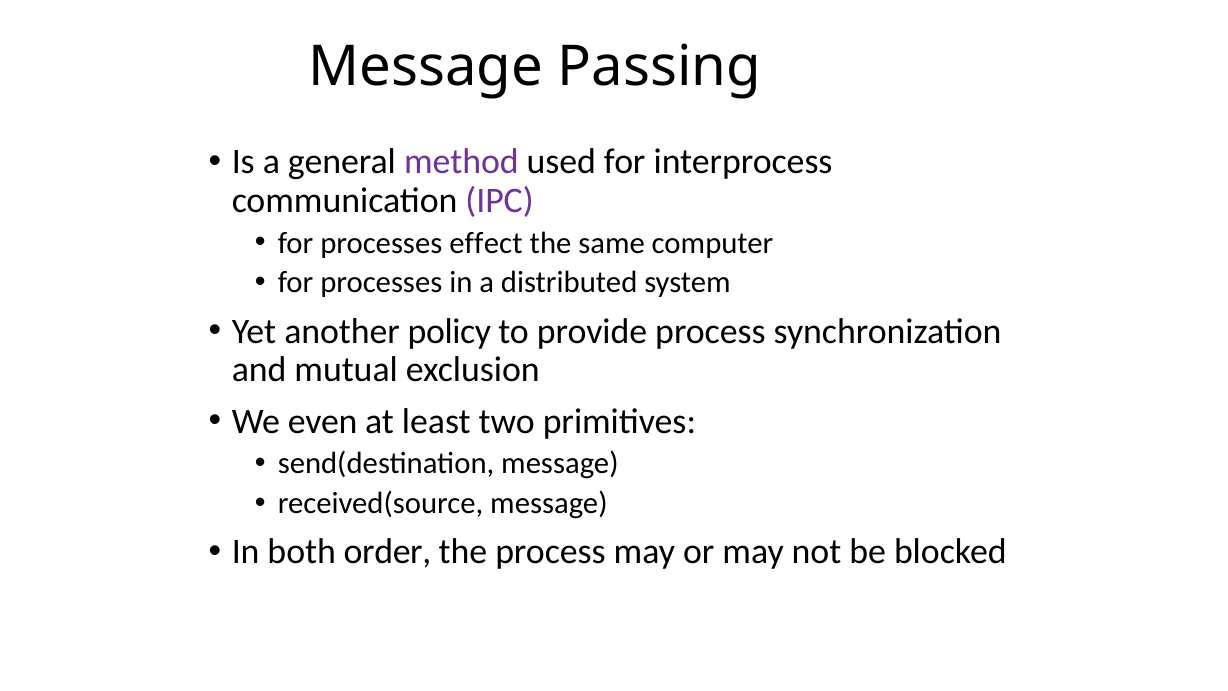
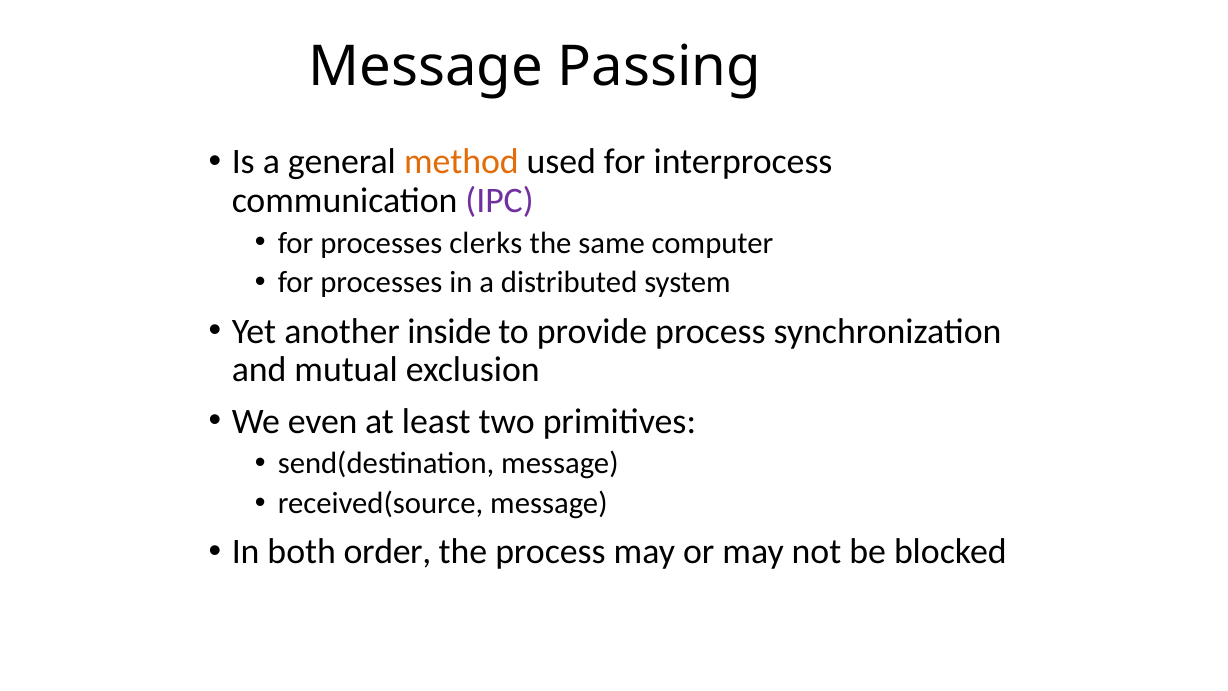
method colour: purple -> orange (461, 162)
effect: effect -> clerks (486, 243)
policy: policy -> inside (449, 331)
